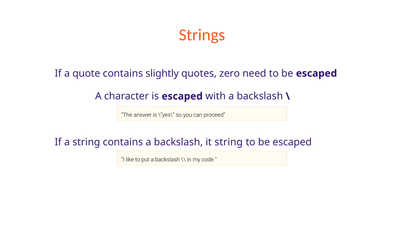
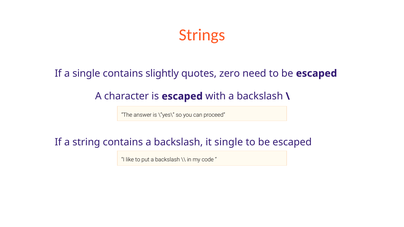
a quote: quote -> single (86, 73)
it string: string -> single (229, 142)
